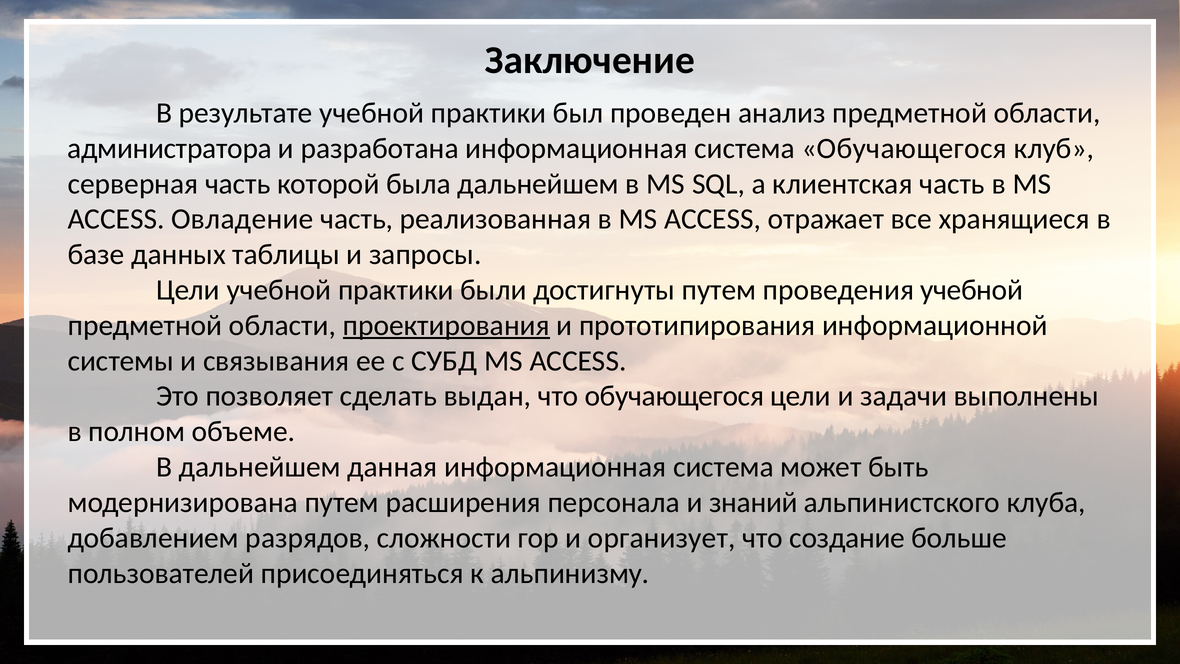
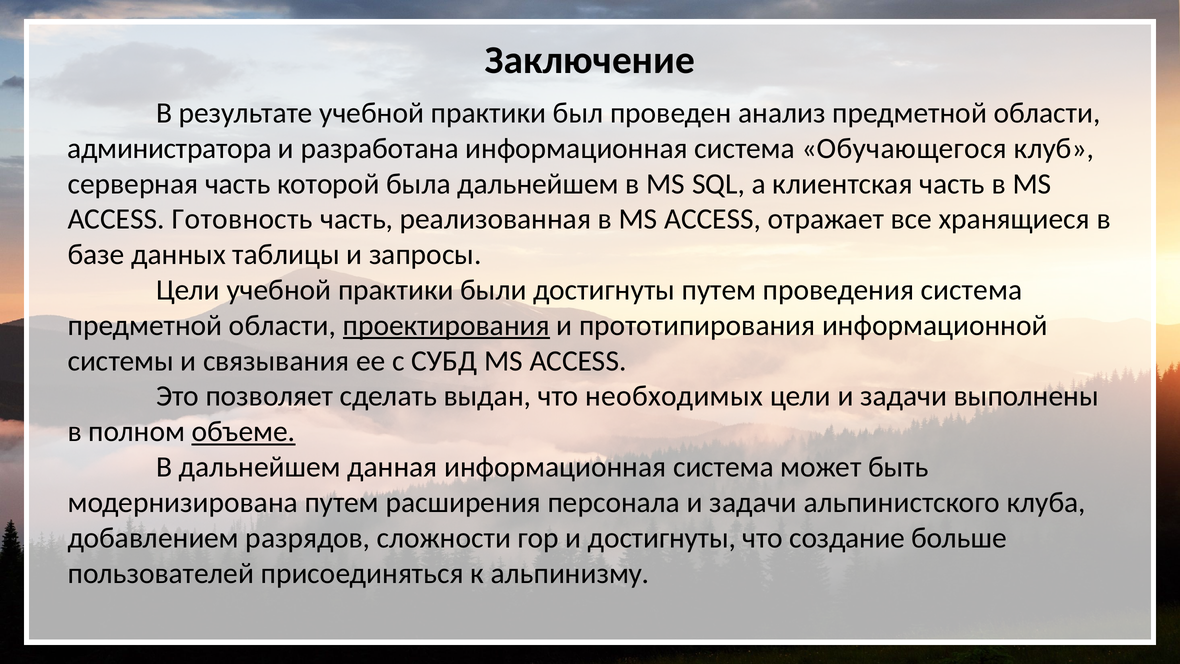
Овладение: Овладение -> Готовность (242, 219)
проведения учебной: учебной -> система (971, 290)
что обучающегося: обучающегося -> необходимых (674, 396)
объеме underline: none -> present (244, 432)
персонала и знаний: знаний -> задачи (753, 502)
и организует: организует -> достигнуты (662, 538)
